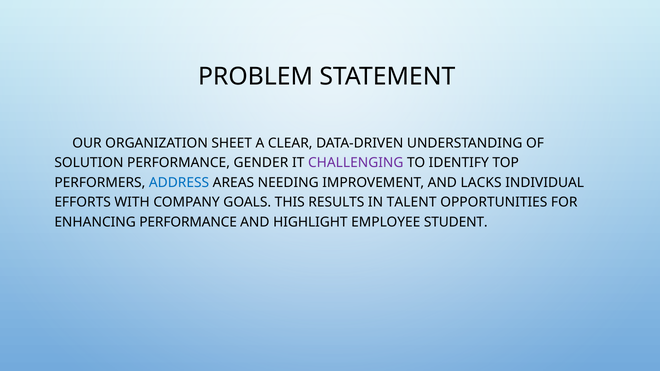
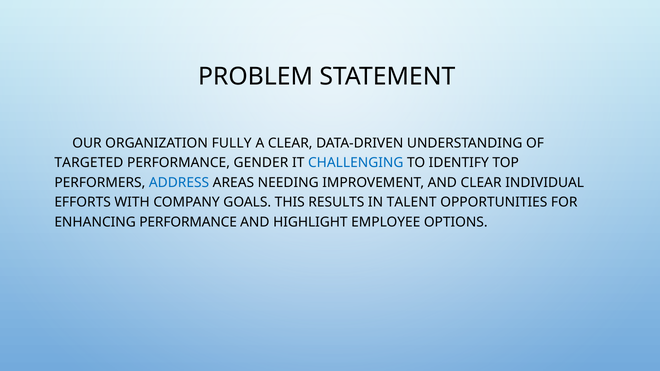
SHEET: SHEET -> FULLY (232, 143)
SOLUTION: SOLUTION -> TARGETED (89, 163)
CHALLENGING colour: purple -> blue (356, 163)
AND LACKS: LACKS -> CLEAR (481, 183)
STUDENT: STUDENT -> OPTIONS (456, 222)
